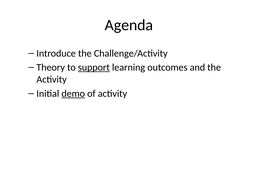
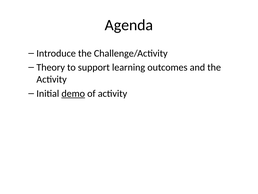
support underline: present -> none (94, 67)
